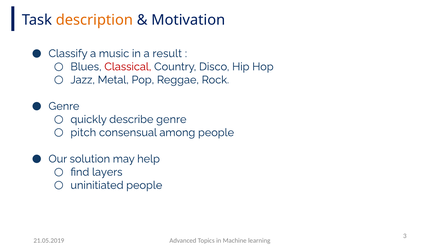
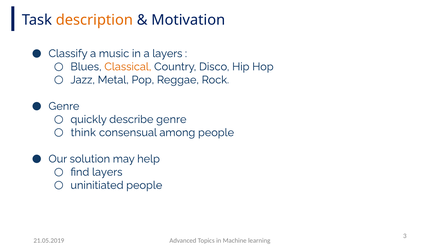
a result: result -> layers (167, 54)
Classical colour: red -> orange (128, 67)
pitch: pitch -> think (83, 133)
